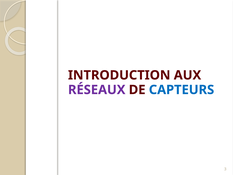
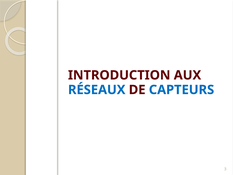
RÉSEAUX colour: purple -> blue (97, 90)
